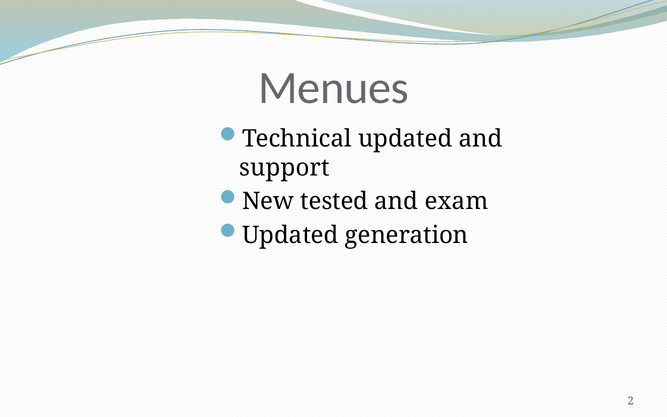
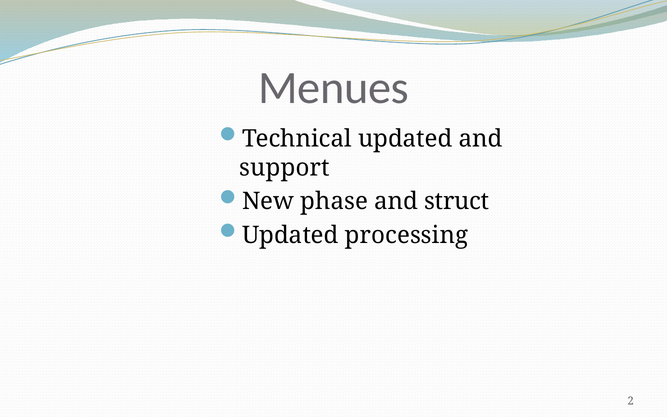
tested: tested -> phase (334, 201)
exam: exam -> struct (457, 201)
generation: generation -> processing (407, 235)
